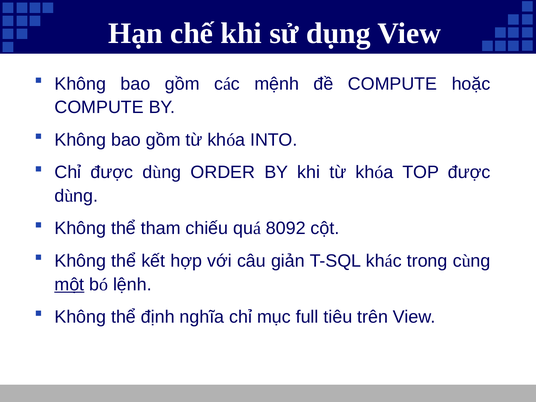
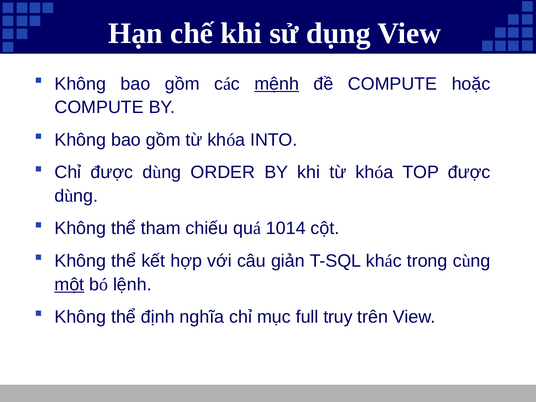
mệnh underline: none -> present (277, 84)
8092: 8092 -> 1014 (286, 228)
tiêu: tiêu -> truy (338, 317)
